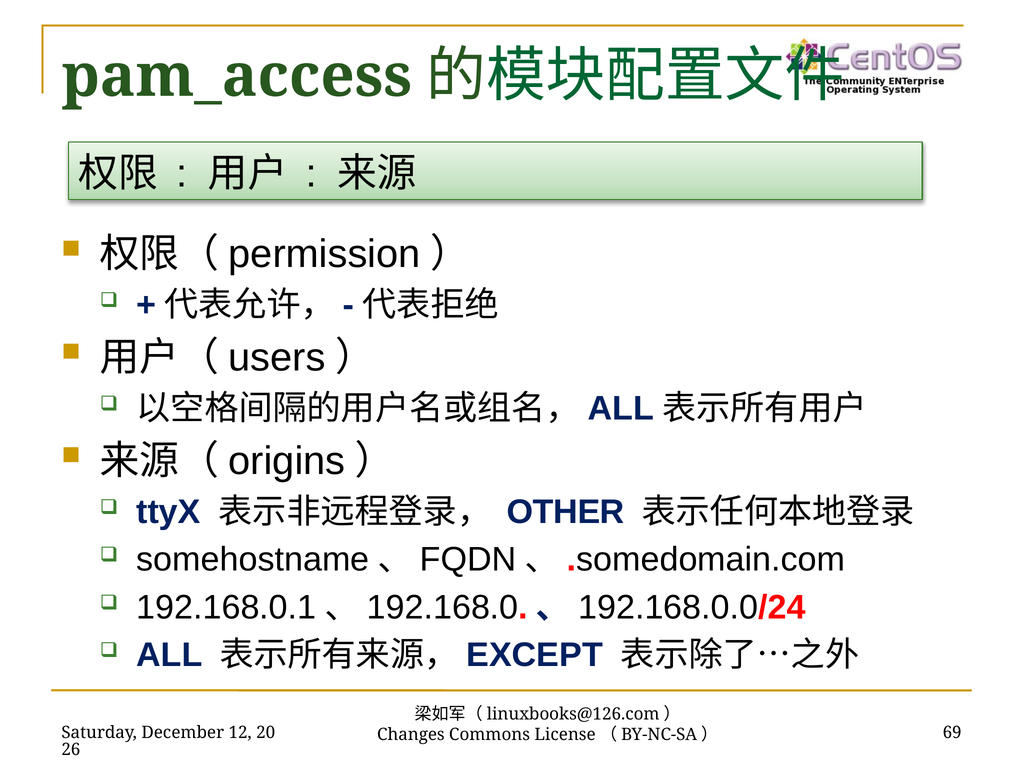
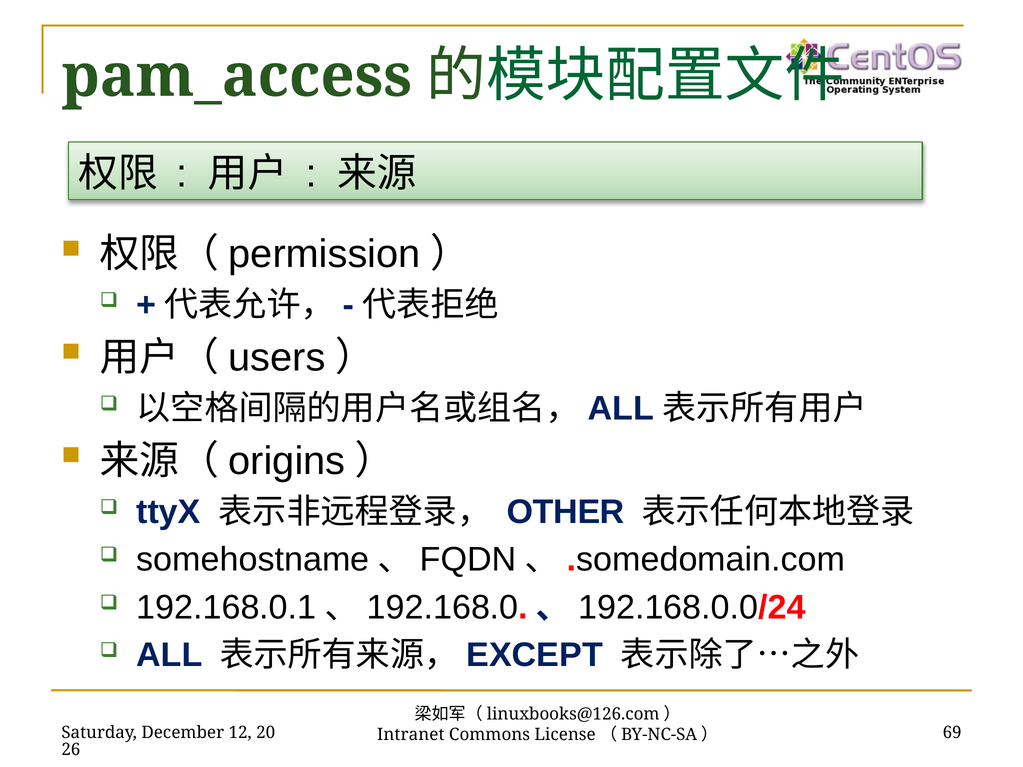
Changes: Changes -> Intranet (411, 735)
